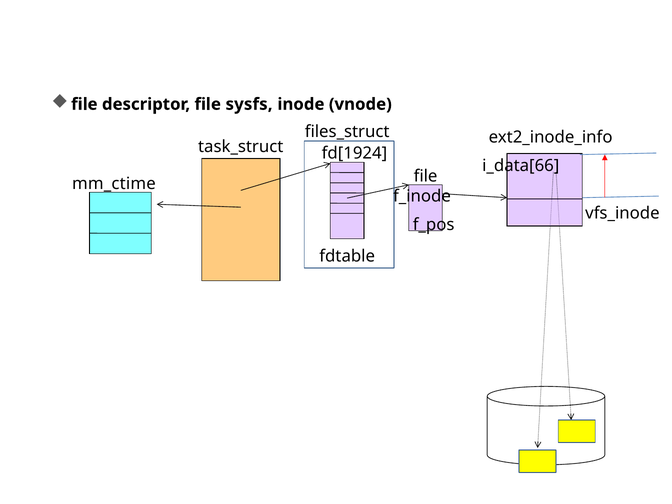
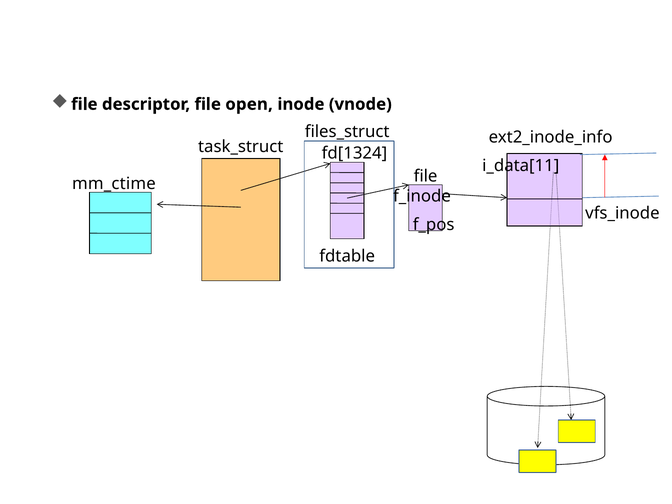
sysfs: sysfs -> open (249, 104)
fd[1924: fd[1924 -> fd[1324 (354, 153)
i_data[66: i_data[66 -> i_data[11 (521, 166)
